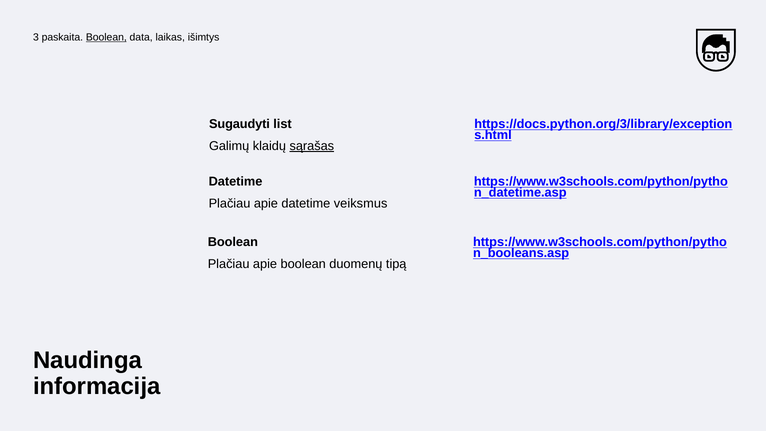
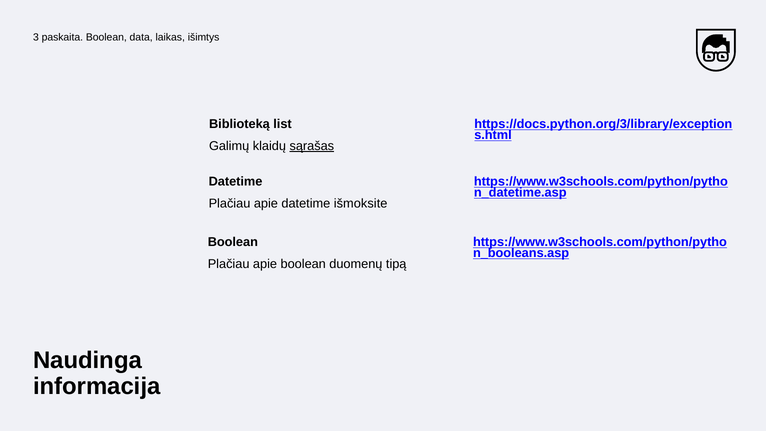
Boolean underline: present -> none (106, 37)
Sugaudyti: Sugaudyti -> Biblioteką (239, 124)
veiksmus: veiksmus -> išmoksite (361, 203)
